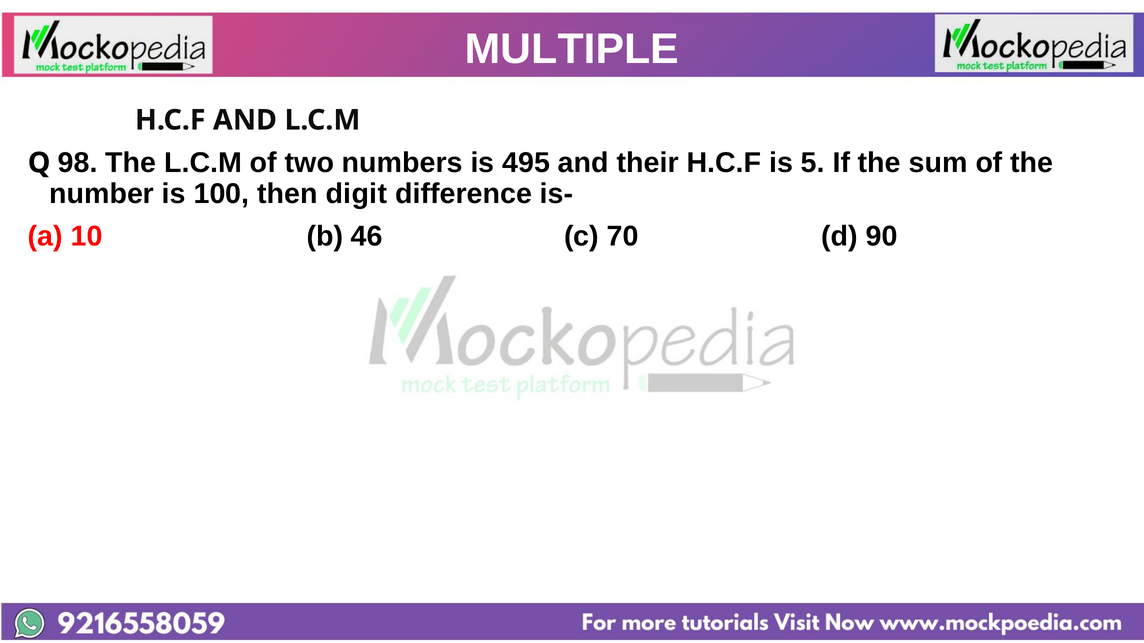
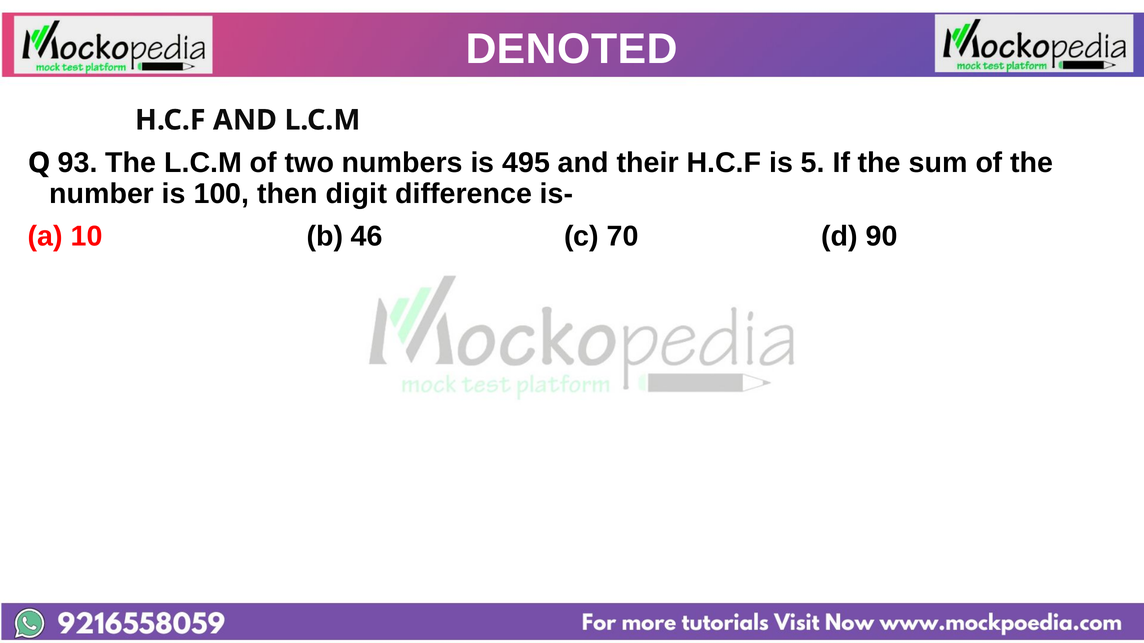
MULTIPLE: MULTIPLE -> DENOTED (572, 49)
98: 98 -> 93 (78, 163)
